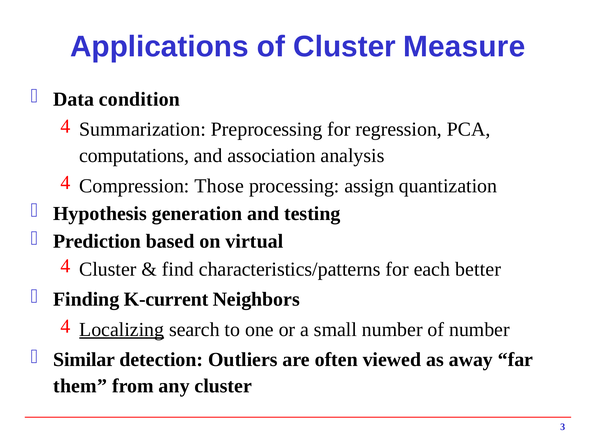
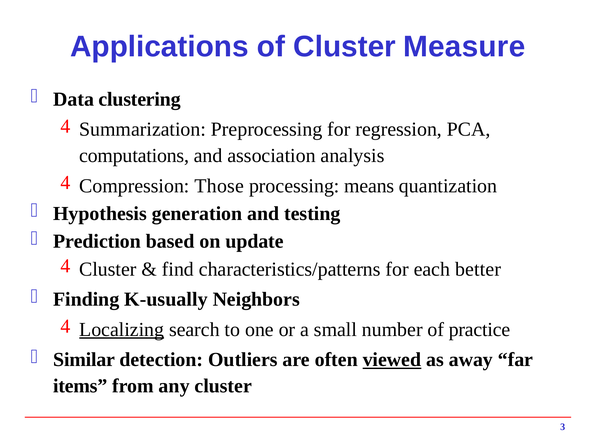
condition: condition -> clustering (140, 99)
assign: assign -> means (369, 186)
virtual: virtual -> update (254, 241)
K-current: K-current -> K-usually (166, 299)
of number: number -> practice (480, 330)
viewed underline: none -> present (392, 360)
them: them -> items (80, 386)
